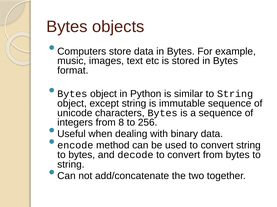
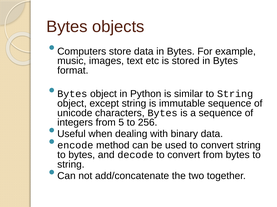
8: 8 -> 5 (121, 123)
